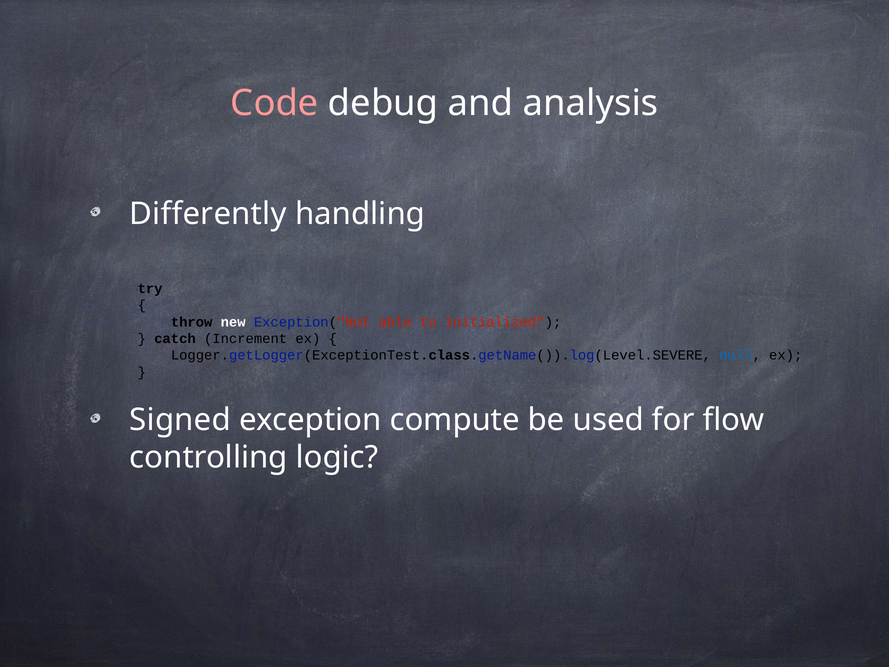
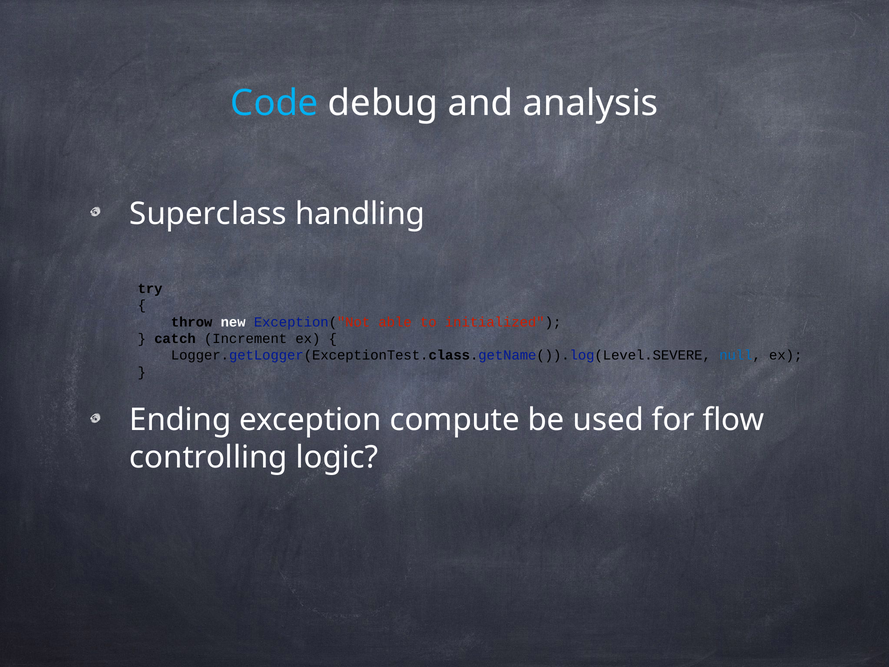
Code colour: pink -> light blue (275, 103)
Differently: Differently -> Superclass (208, 214)
Signed: Signed -> Ending (180, 420)
